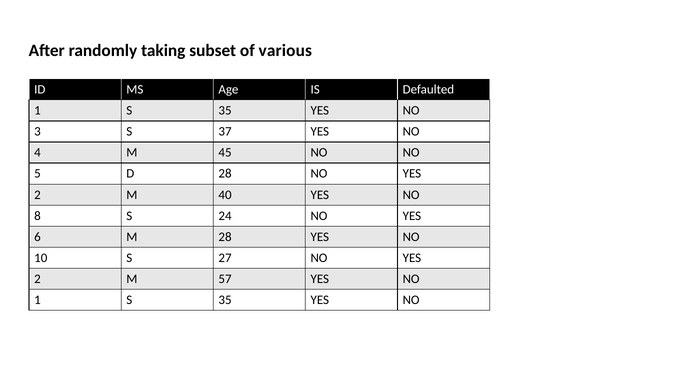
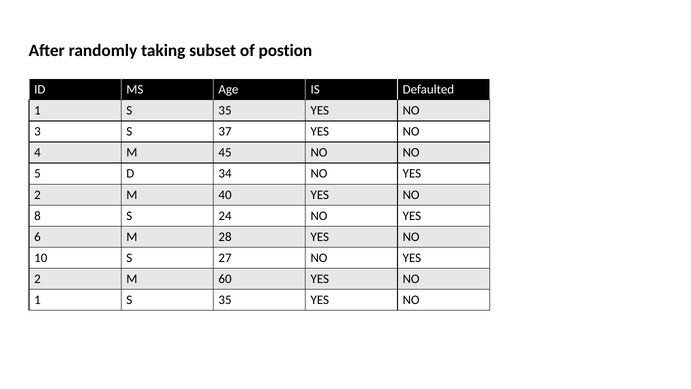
various: various -> postion (285, 50)
D 28: 28 -> 34 (225, 174)
57: 57 -> 60 (225, 279)
